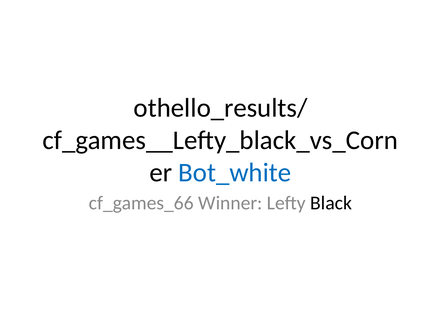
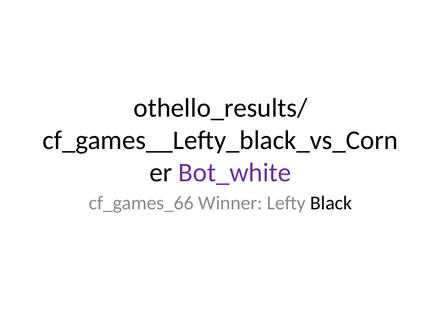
Bot_white colour: blue -> purple (235, 172)
